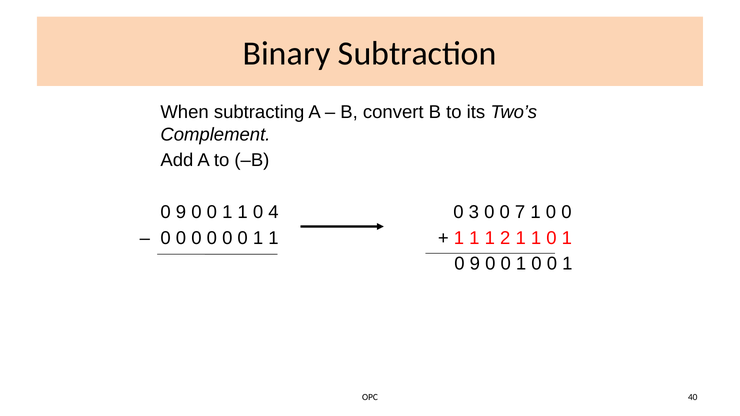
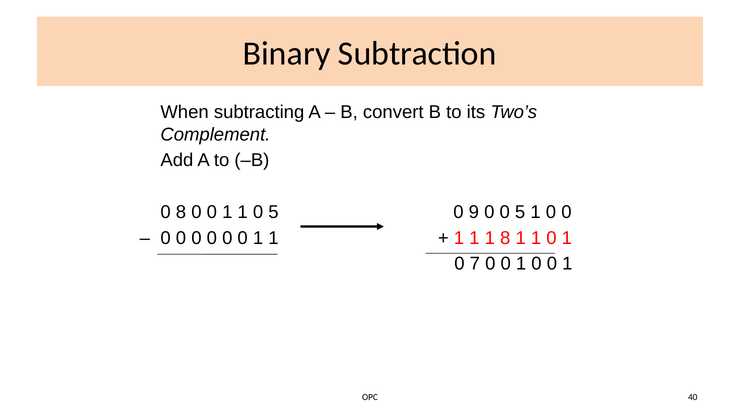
9: 9 -> 8 (181, 212)
1 0 4: 4 -> 5 (273, 212)
3: 3 -> 9 (474, 212)
0 0 7: 7 -> 5 (520, 212)
1 2: 2 -> 8 (505, 238)
9: 9 -> 7 (475, 264)
